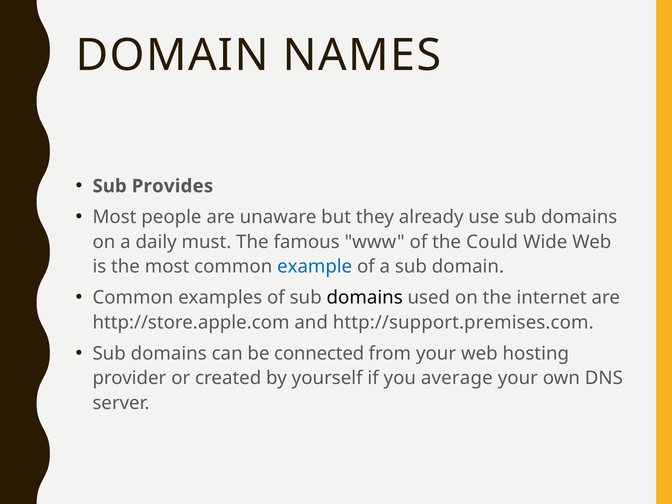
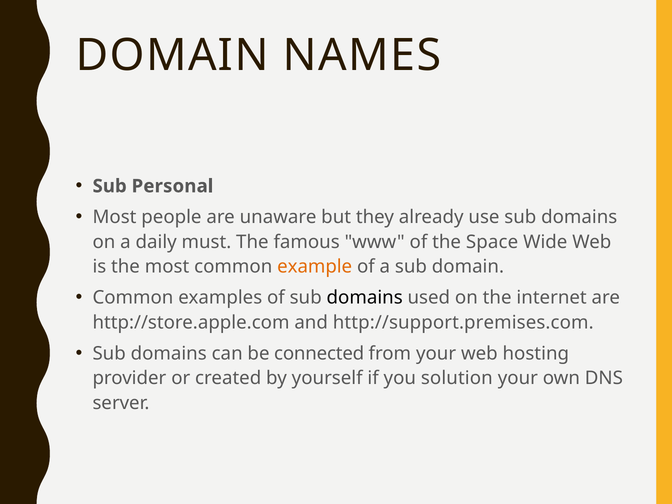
Provides: Provides -> Personal (173, 186)
Could: Could -> Space (492, 242)
example colour: blue -> orange (315, 267)
average: average -> solution (457, 378)
